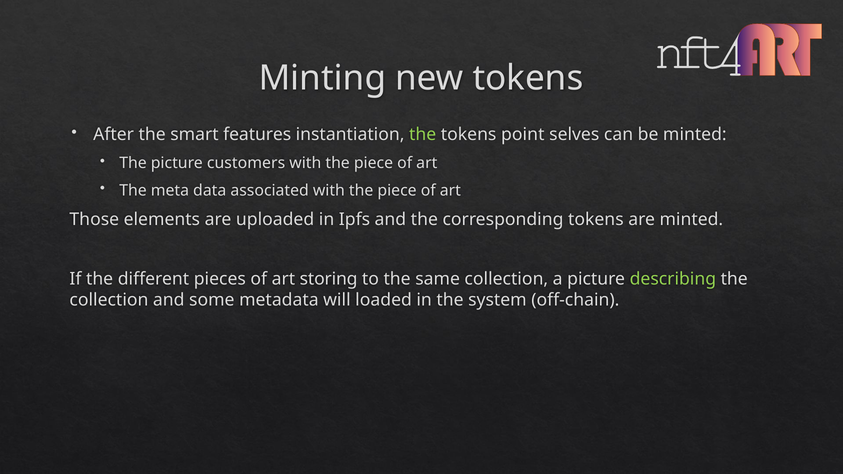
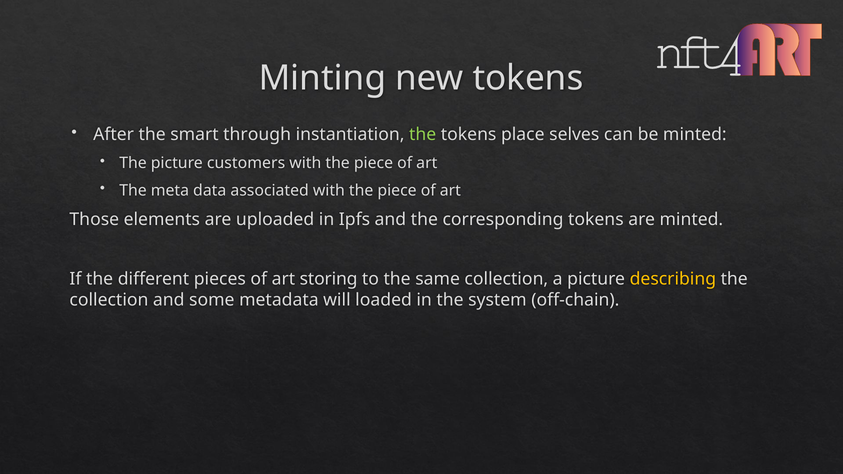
features: features -> through (257, 135)
point: point -> place (523, 135)
describing colour: light green -> yellow (673, 279)
